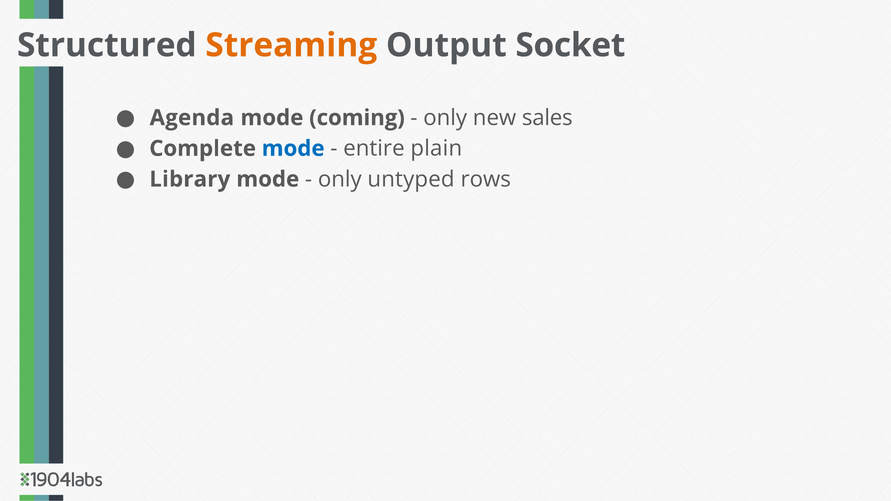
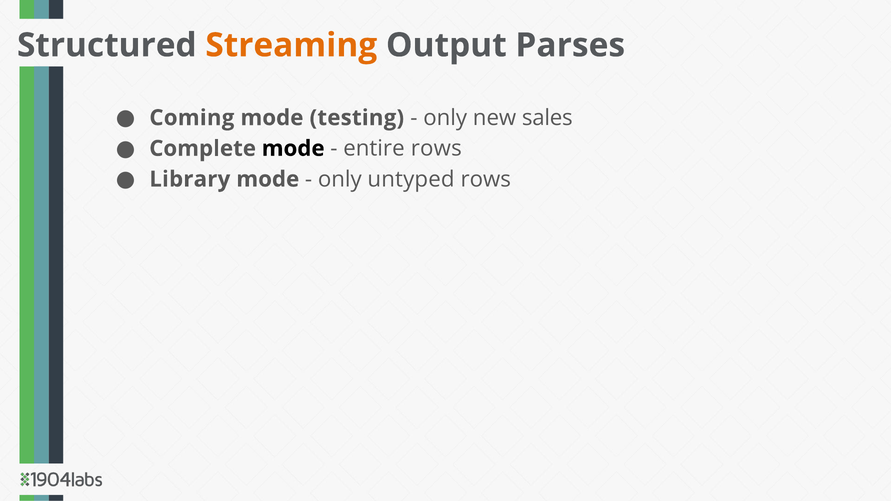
Socket: Socket -> Parses (570, 45)
Agenda: Agenda -> Coming (192, 118)
coming: coming -> testing (357, 118)
mode colour: blue -> black (293, 149)
entire plain: plain -> rows (436, 149)
